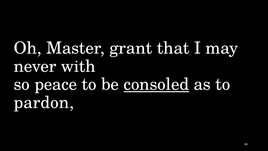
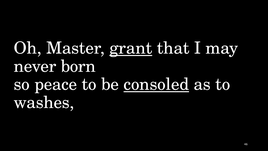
grant underline: none -> present (131, 48)
with: with -> born (78, 66)
pardon: pardon -> washes (44, 102)
